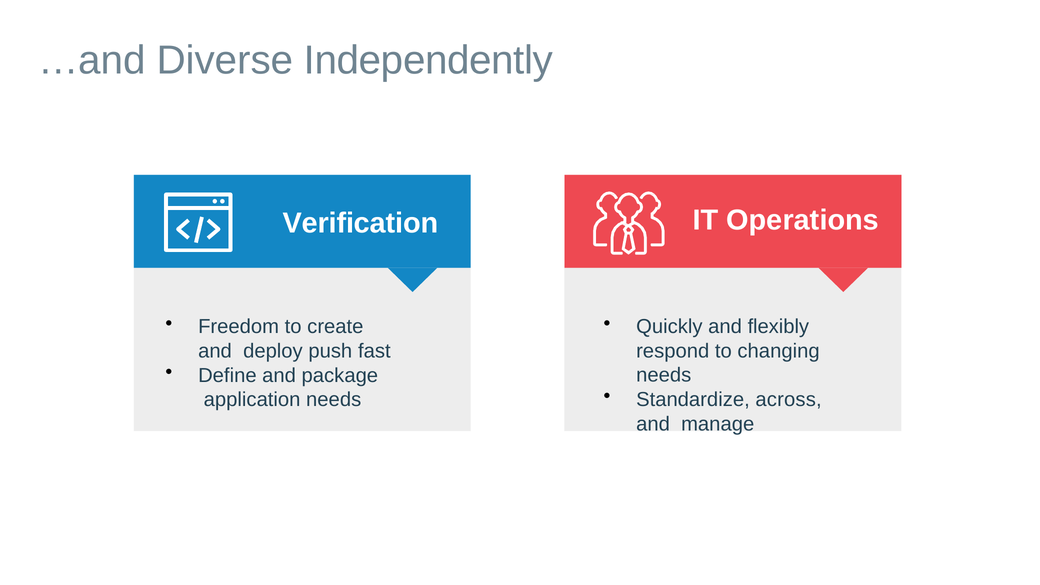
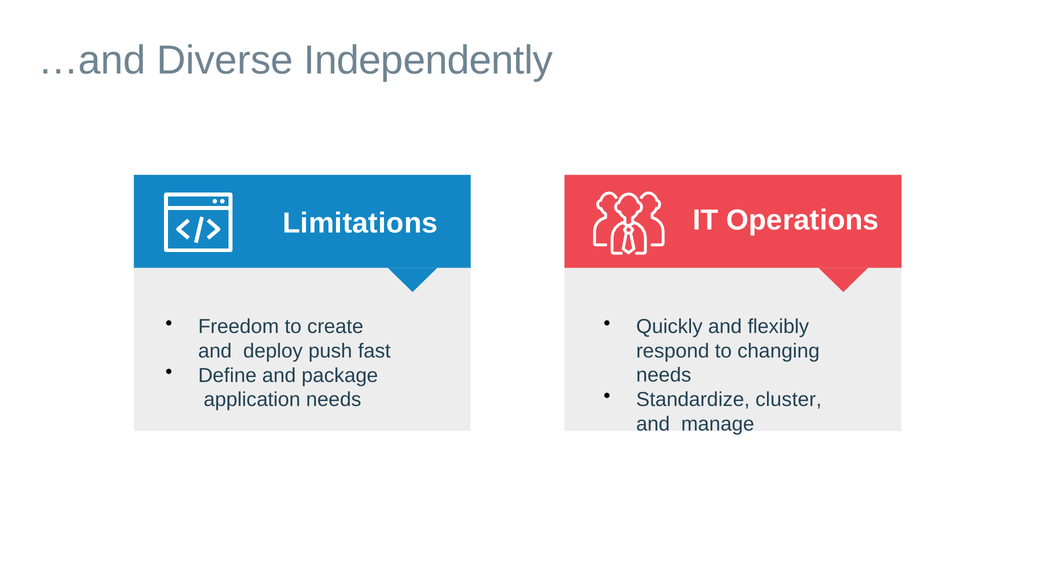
Verification: Verification -> Limitations (360, 223)
across: across -> cluster (789, 400)
